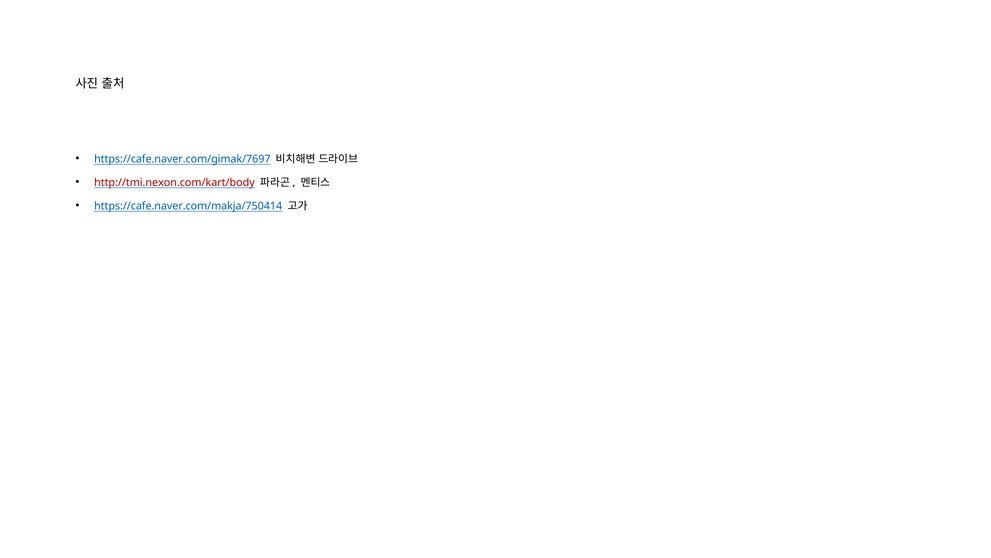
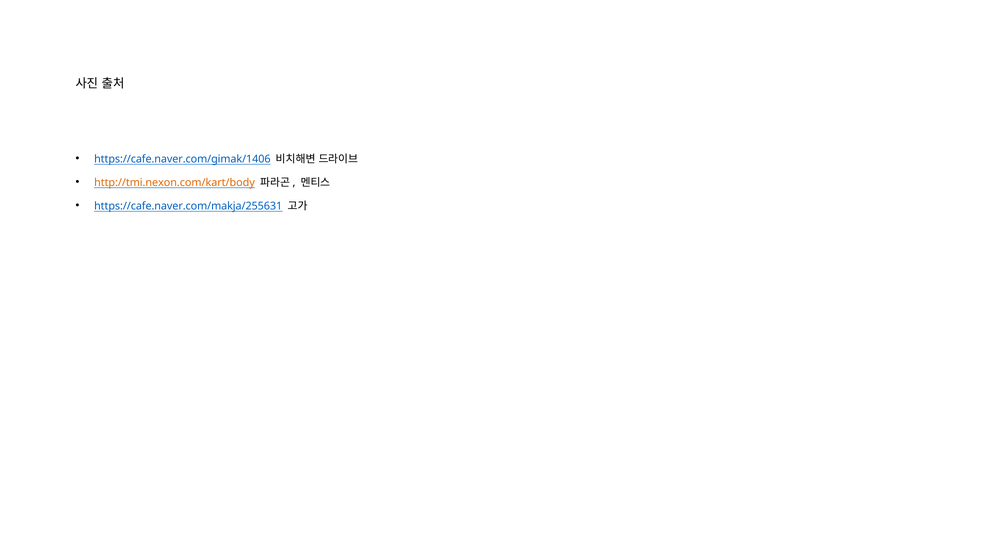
https://cafe.naver.com/gimak/7697: https://cafe.naver.com/gimak/7697 -> https://cafe.naver.com/gimak/1406 (182, 159)
http://tmi.nexon.com/kart/body colour: red -> orange (174, 183)
https://cafe.naver.com/makja/750414: https://cafe.naver.com/makja/750414 -> https://cafe.naver.com/makja/255631 (188, 206)
